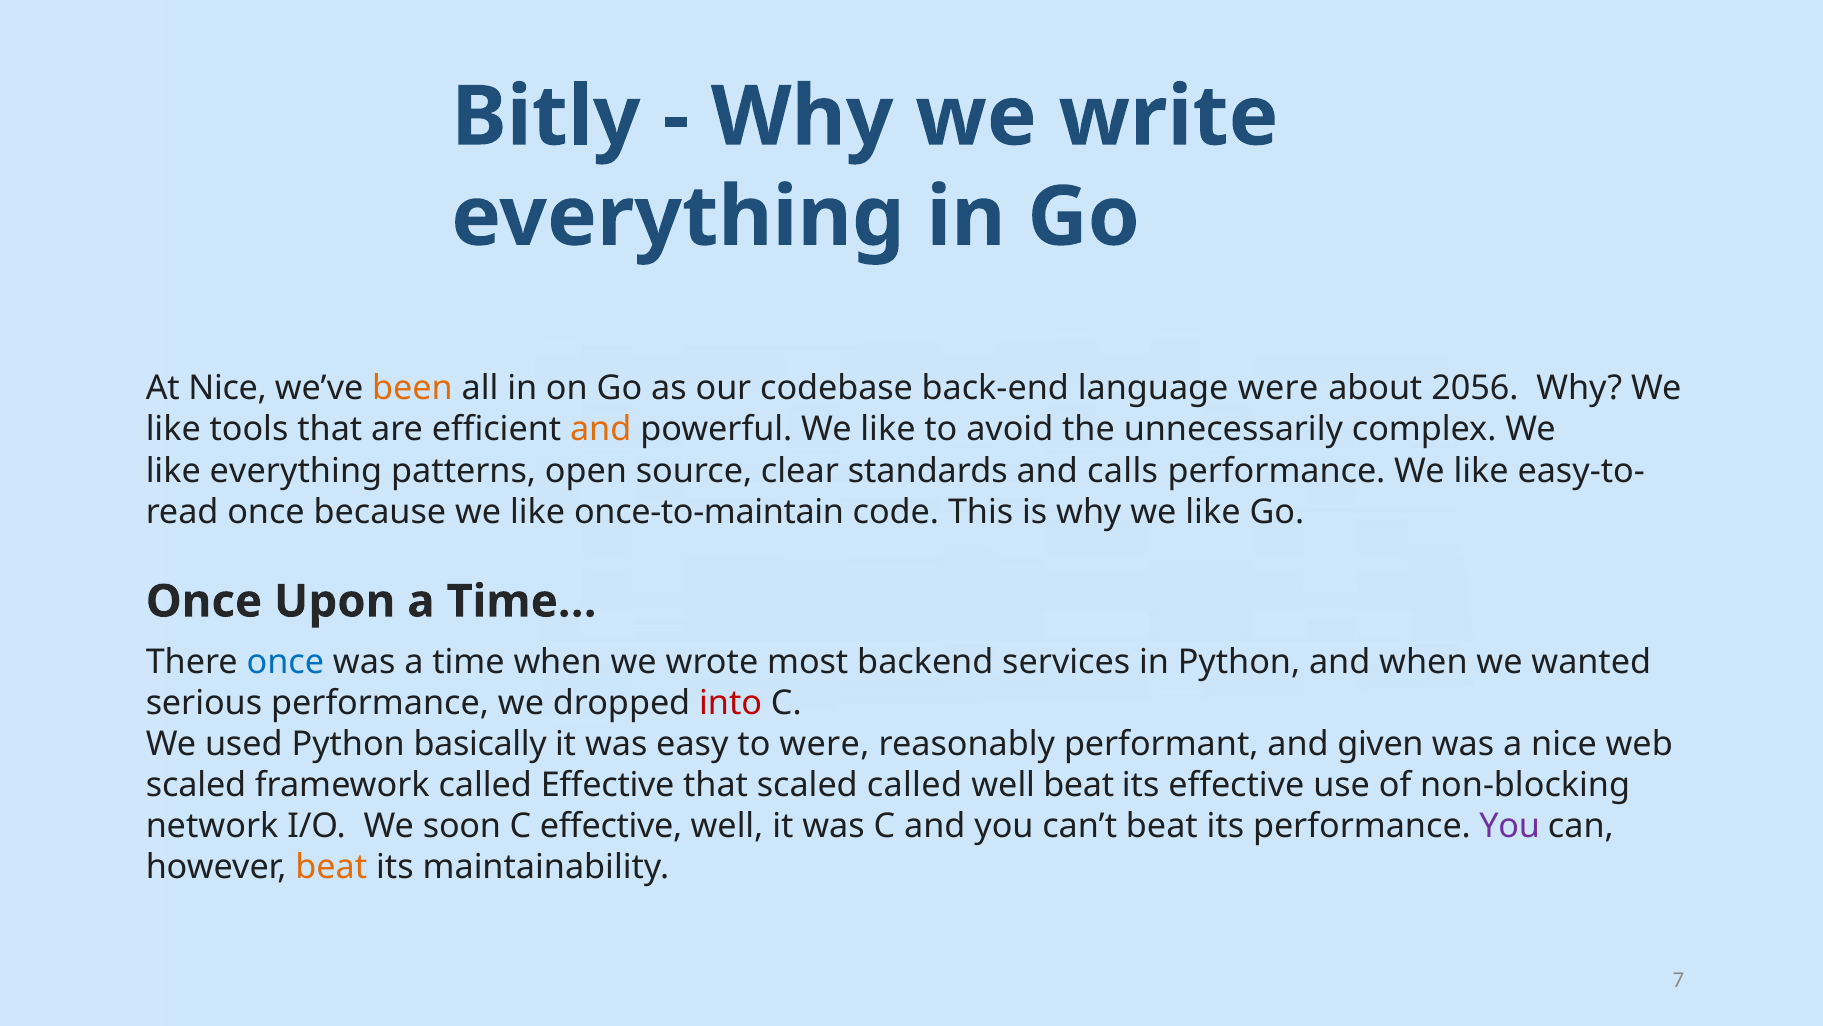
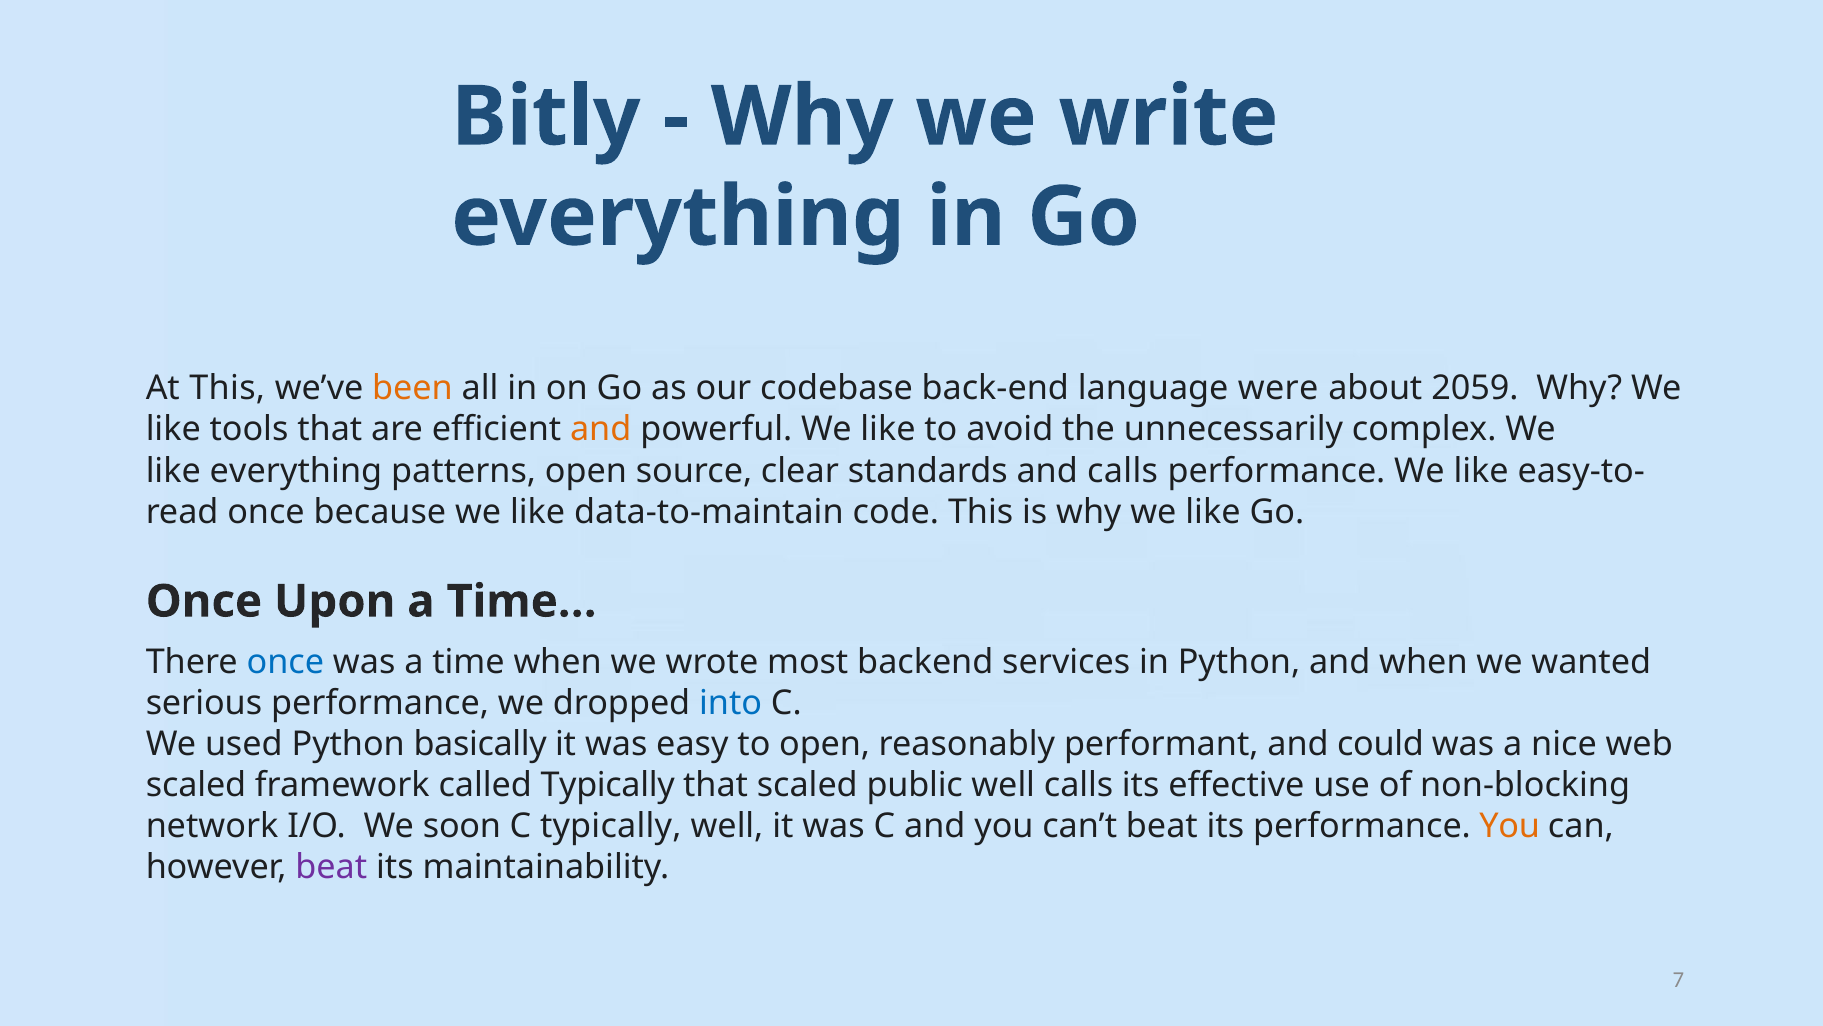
At Nice: Nice -> This (227, 388)
2056: 2056 -> 2059 (1475, 388)
once-to-maintain: once-to-maintain -> data-to-maintain (709, 512)
into colour: red -> blue (731, 703)
to were: were -> open (825, 744)
given: given -> could (1380, 744)
called Effective: Effective -> Typically (608, 785)
scaled called: called -> public (915, 785)
well beat: beat -> calls (1079, 785)
C effective: effective -> typically (611, 826)
You colour: purple -> orange (1510, 826)
beat colour: orange -> purple (331, 867)
